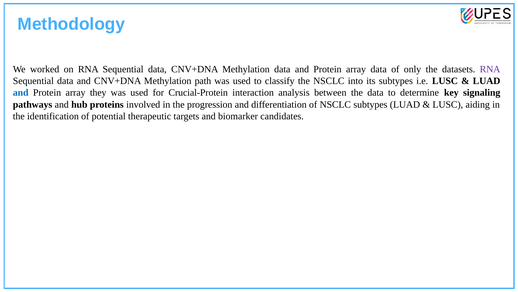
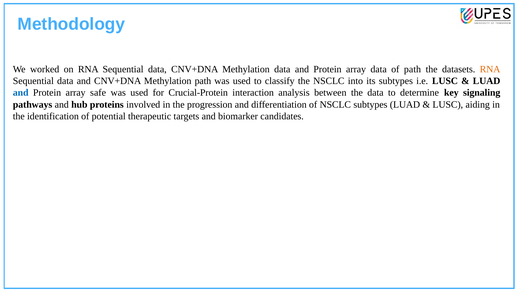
of only: only -> path (412, 69)
RNA colour: purple -> orange (490, 69)
they: they -> safe (98, 93)
